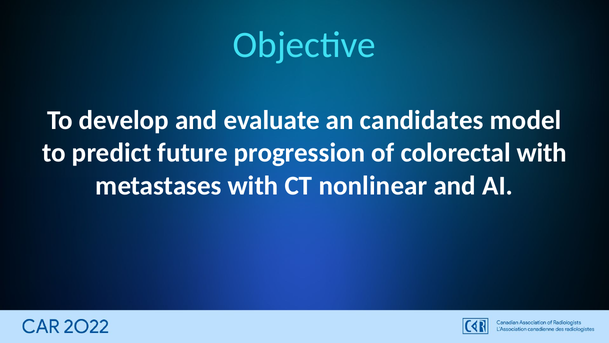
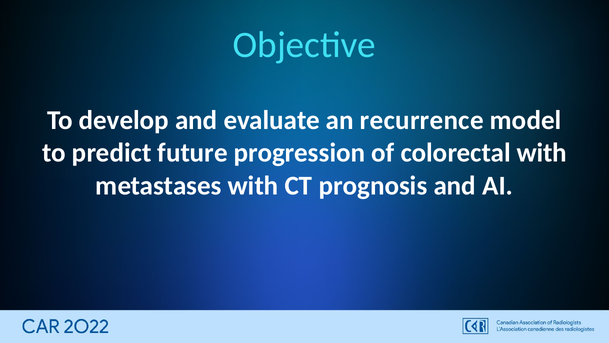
candidates: candidates -> recurrence (422, 120)
nonlinear: nonlinear -> prognosis (373, 185)
